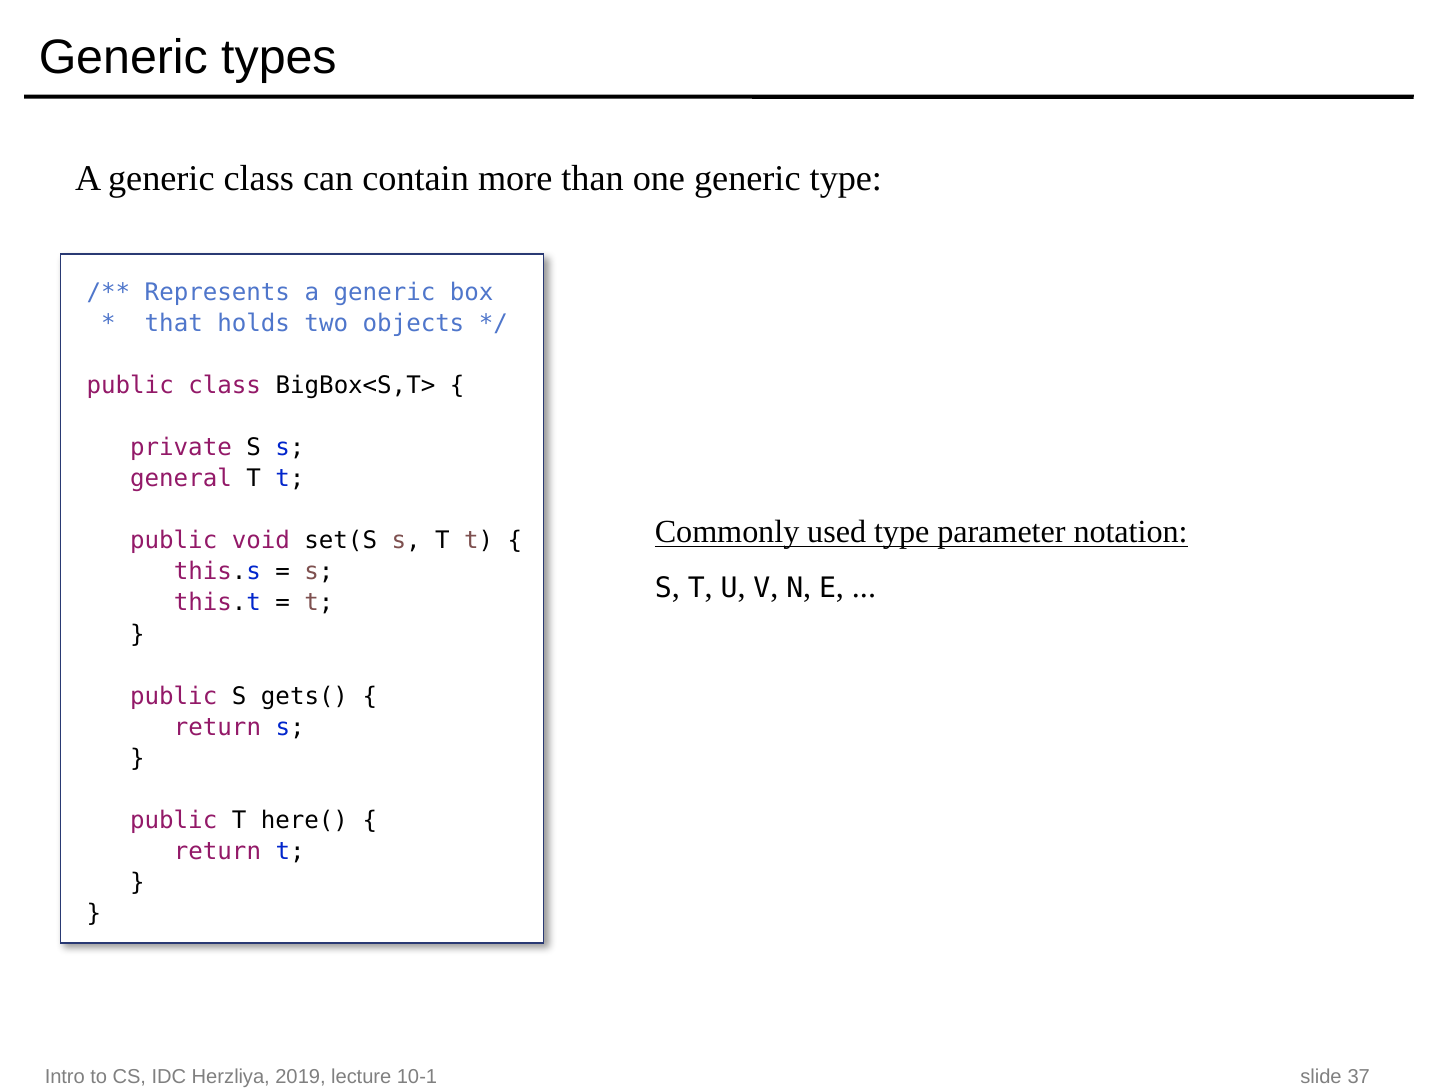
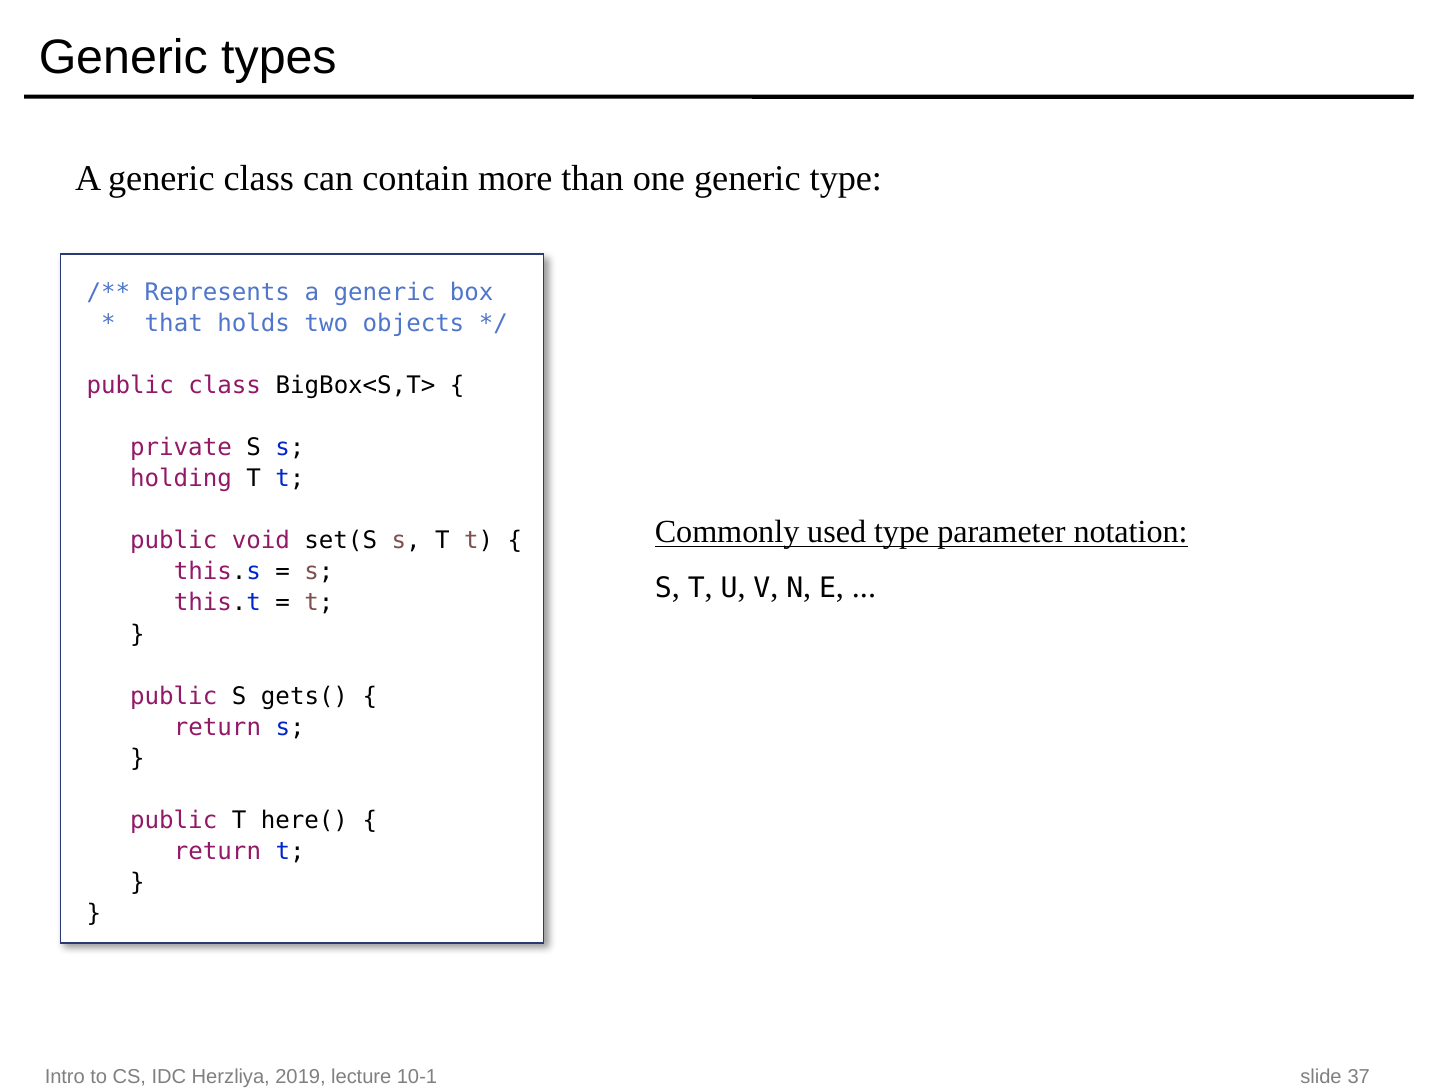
general: general -> holding (181, 479)
